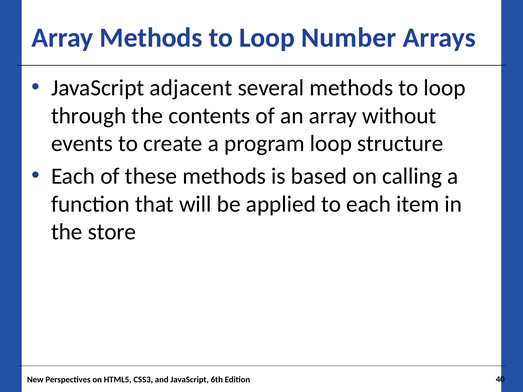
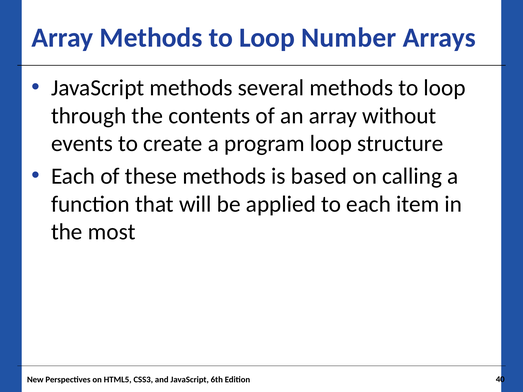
JavaScript adjacent: adjacent -> methods (191, 88)
store: store -> most (112, 232)
